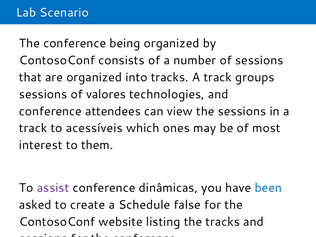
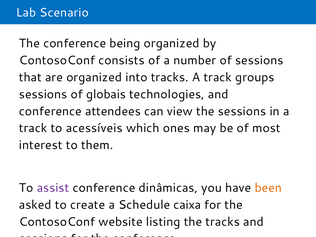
valores: valores -> globais (106, 94)
been colour: blue -> orange (268, 188)
false: false -> caixa (187, 205)
